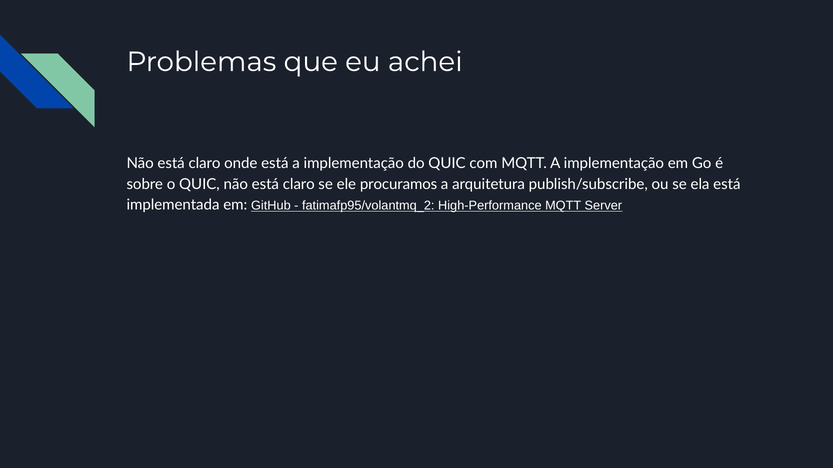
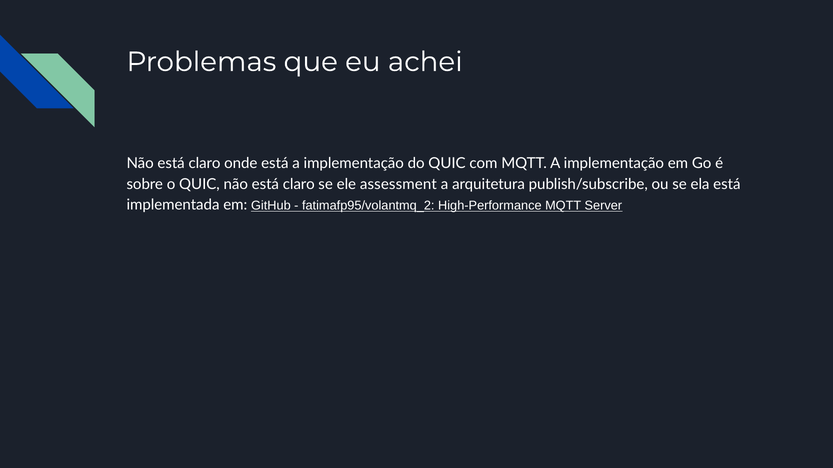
procuramos: procuramos -> assessment (398, 184)
